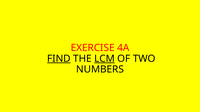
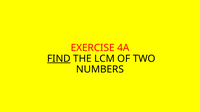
LCM underline: present -> none (105, 59)
